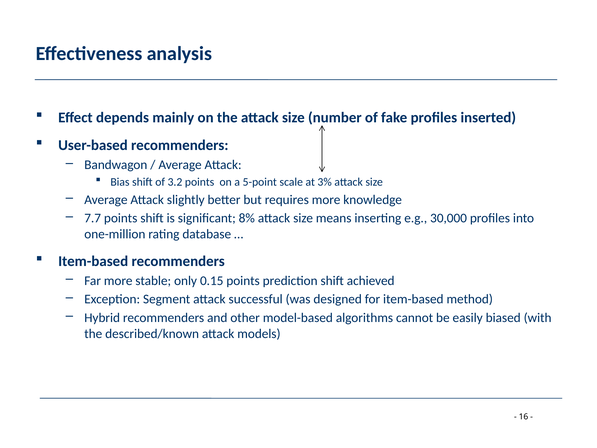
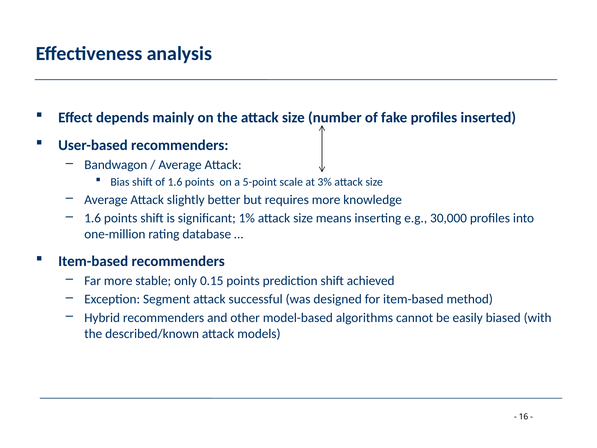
of 3.2: 3.2 -> 1.6 (175, 182)
7.7: 7.7 -> 1.6 (93, 218)
8%: 8% -> 1% (247, 218)
